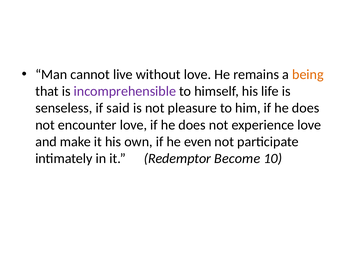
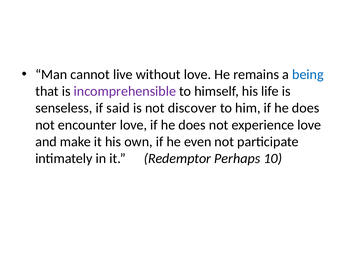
being colour: orange -> blue (308, 75)
pleasure: pleasure -> discover (192, 108)
Become: Become -> Perhaps (237, 159)
